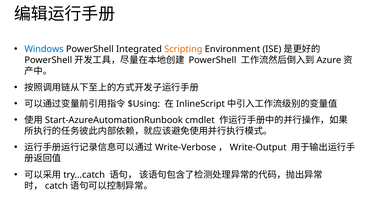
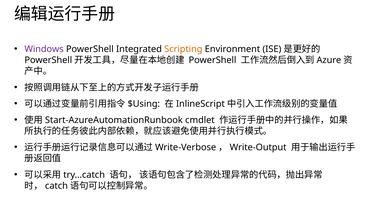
Windows colour: blue -> purple (44, 49)
